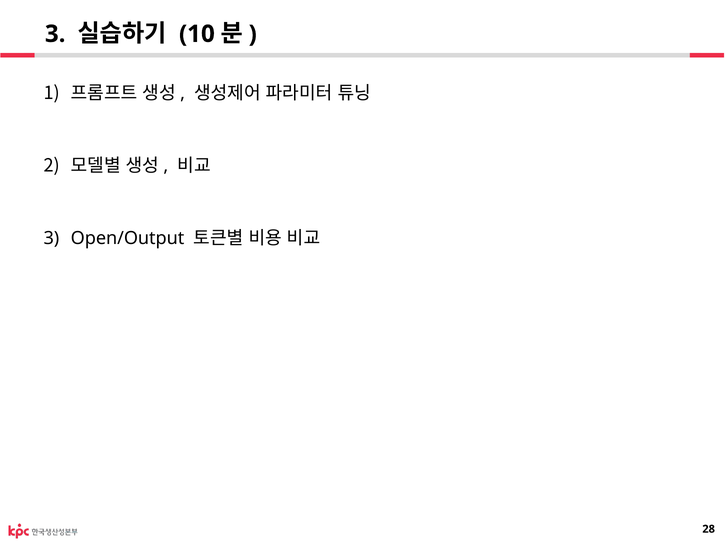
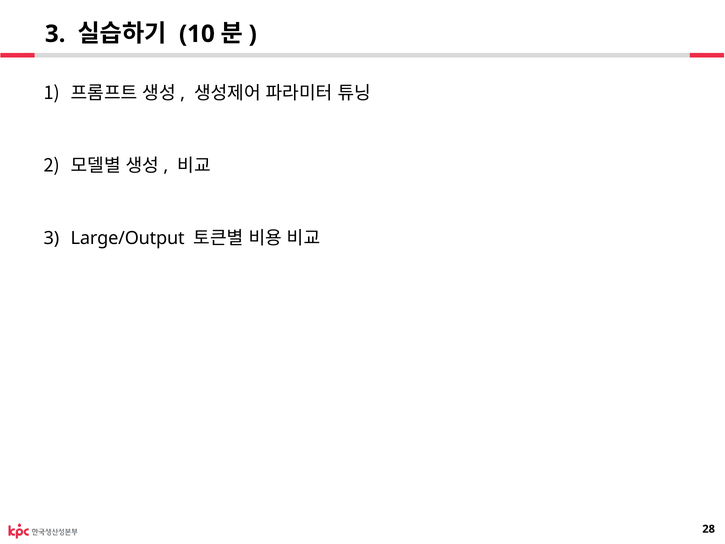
Open/Output: Open/Output -> Large/Output (128, 238)
